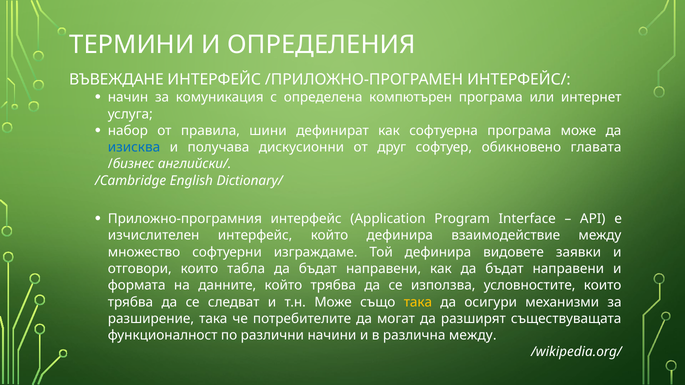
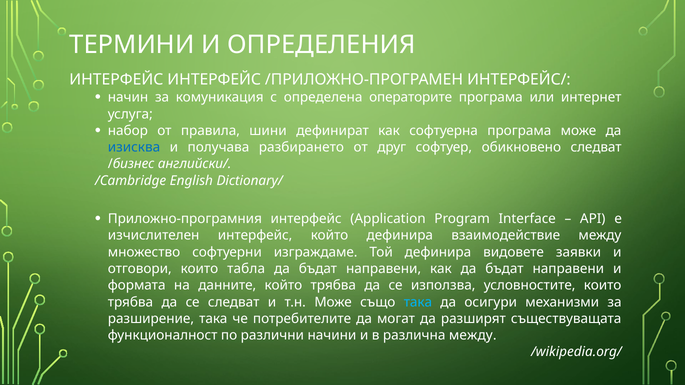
ВЪВЕЖДАНЕ: ВЪВЕЖДАНЕ -> ИНТЕРФЕЙС (116, 80)
компютърен: компютърен -> операторите (411, 97)
дискусионни: дискусионни -> разбирането (301, 147)
обикновено главата: главата -> следват (596, 147)
така colour: yellow -> light blue (418, 302)
